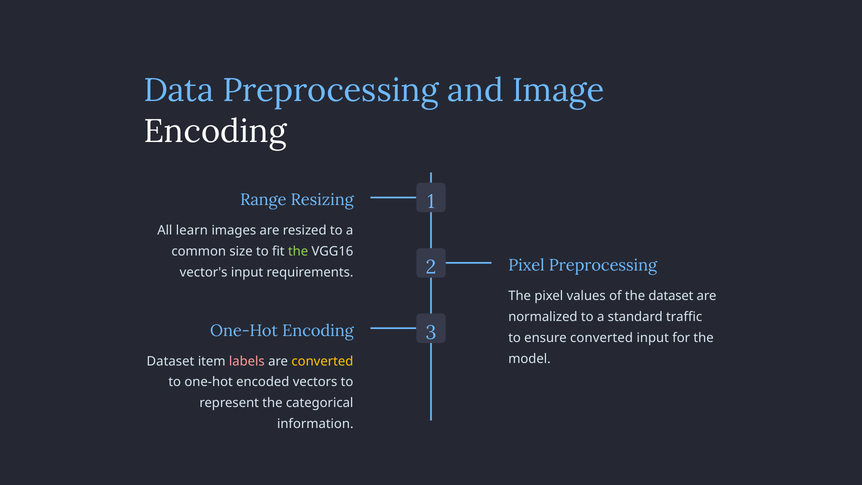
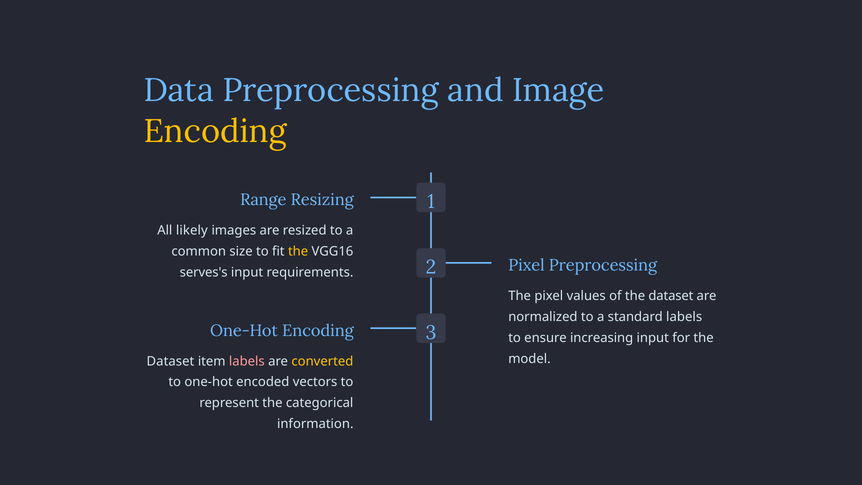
Encoding colour: white -> yellow (215, 132)
learn: learn -> likely (192, 231)
the colour: light green -> yellow (298, 251)
vector's: vector's -> serves's (204, 272)
standard traffic: traffic -> labels (684, 317)
ensure converted: converted -> increasing (602, 338)
